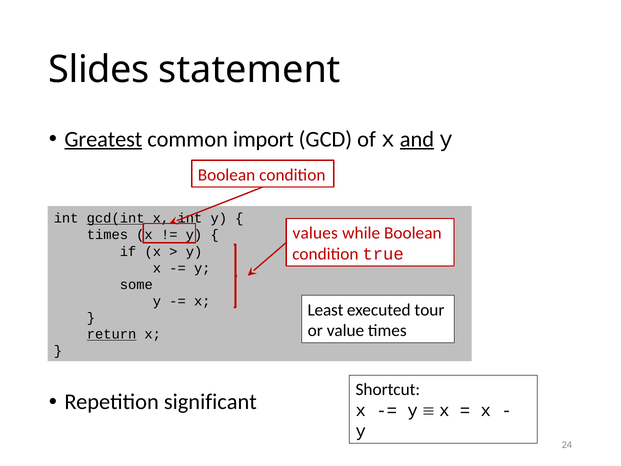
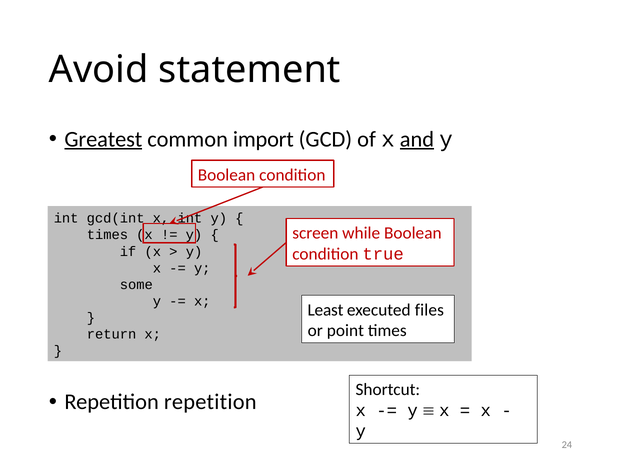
Slides: Slides -> Avoid (99, 70)
gcd(int underline: present -> none (116, 218)
values: values -> screen (315, 233)
tour: tour -> files (429, 310)
value: value -> point (345, 330)
return underline: present -> none (112, 334)
Repetition significant: significant -> repetition (210, 402)
